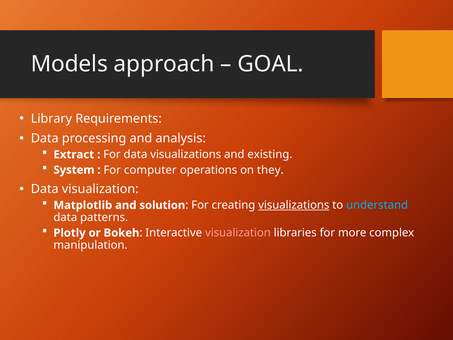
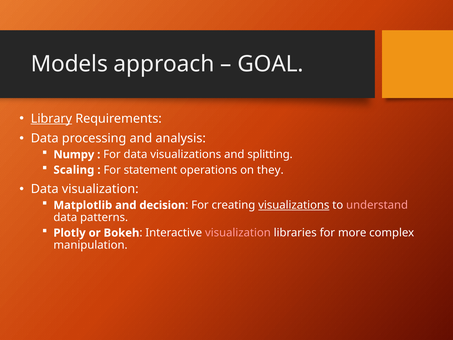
Library underline: none -> present (51, 118)
Extract: Extract -> Numpy (74, 154)
existing: existing -> splitting (270, 154)
System: System -> Scaling (74, 170)
computer: computer -> statement (150, 170)
solution: solution -> decision (162, 205)
understand colour: light blue -> pink (377, 205)
